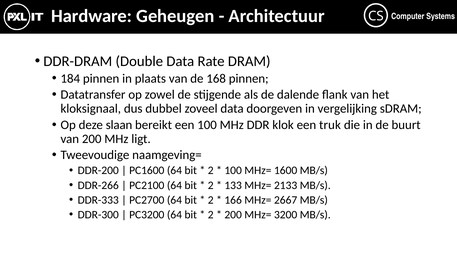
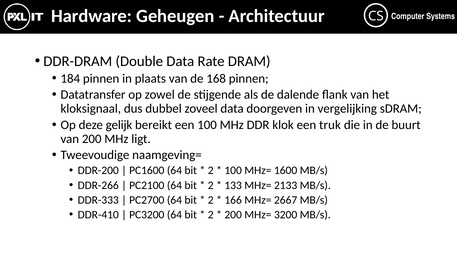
slaan: slaan -> gelijk (119, 125)
DDR-300: DDR-300 -> DDR-410 (98, 215)
